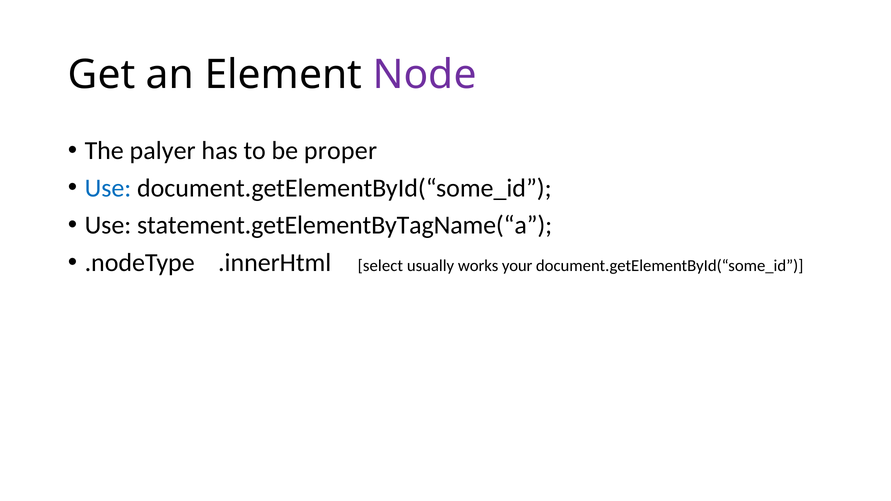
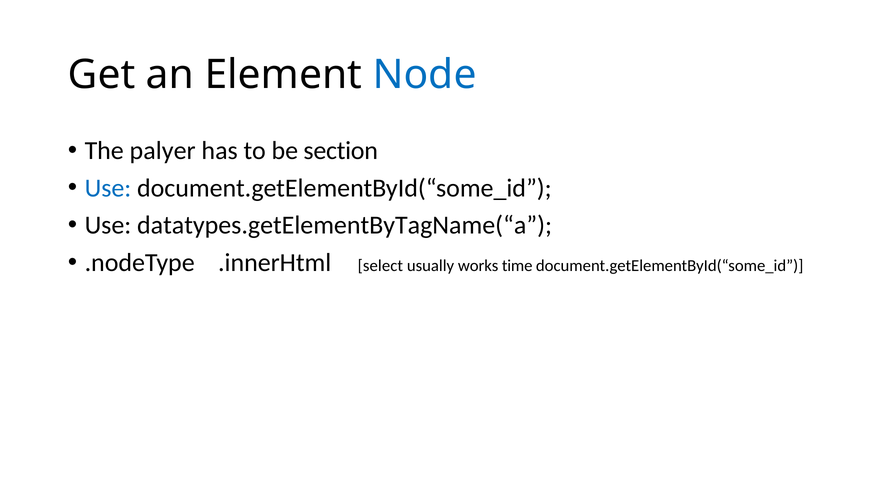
Node colour: purple -> blue (425, 75)
proper: proper -> section (341, 151)
statement.getElementByTagName(“a: statement.getElementByTagName(“a -> datatypes.getElementByTagName(“a (345, 225)
your: your -> time (517, 266)
